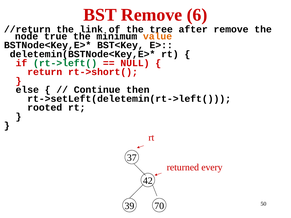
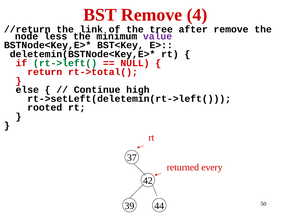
6: 6 -> 4 (197, 15)
true: true -> less (56, 36)
value colour: orange -> purple (158, 36)
rt->short(: rt->short( -> rt->total( (103, 72)
then: then -> high (138, 90)
70: 70 -> 44 (159, 206)
